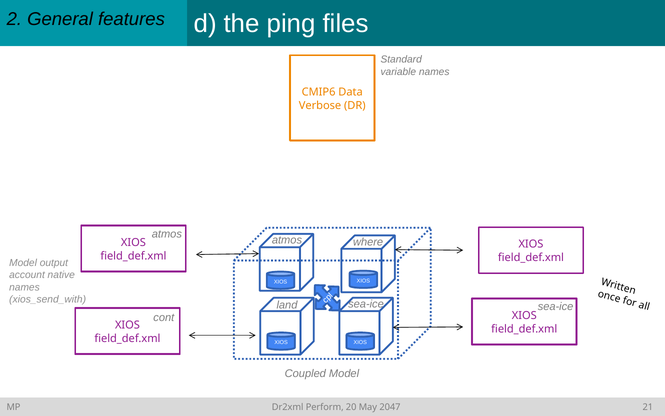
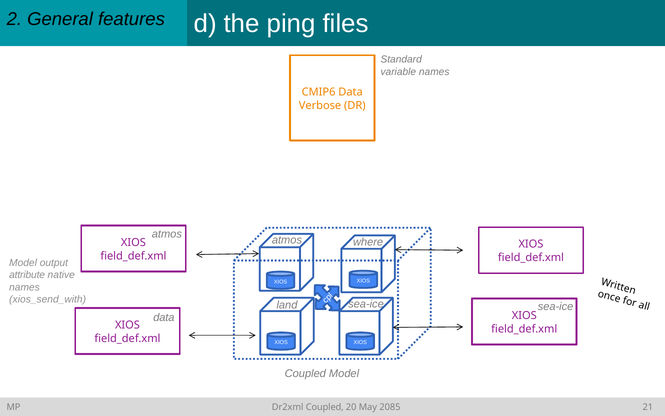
account: account -> attribute (27, 275)
cont: cont -> data (164, 317)
Dr2xml Perform: Perform -> Coupled (325, 407)
2047: 2047 -> 2085 (390, 407)
